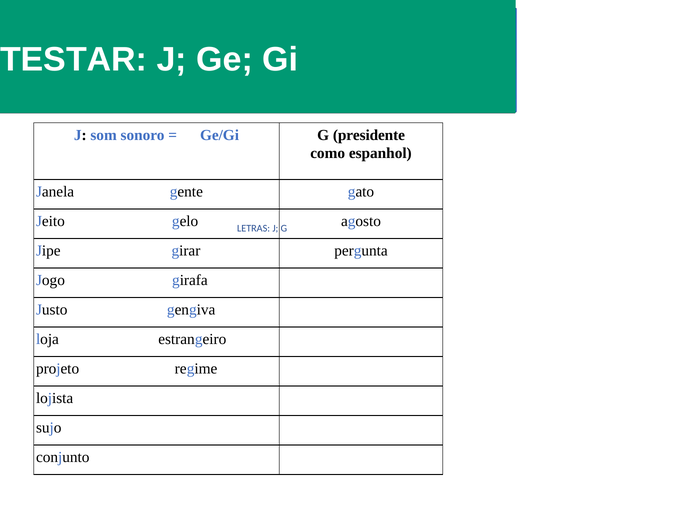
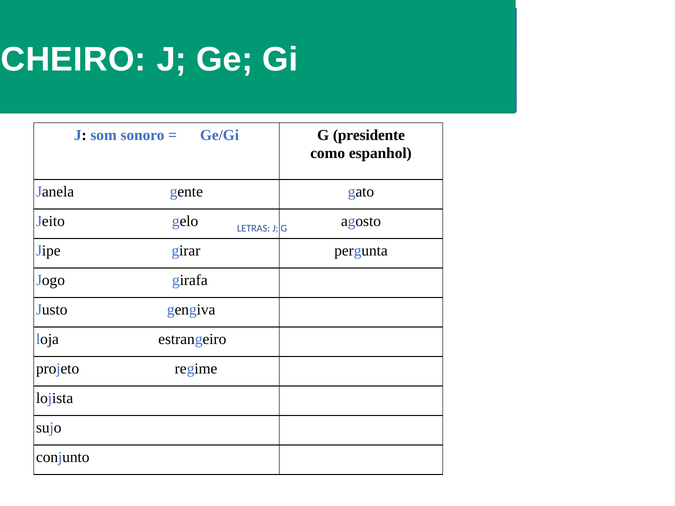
TESTAR: TESTAR -> CHEIRO (73, 59)
